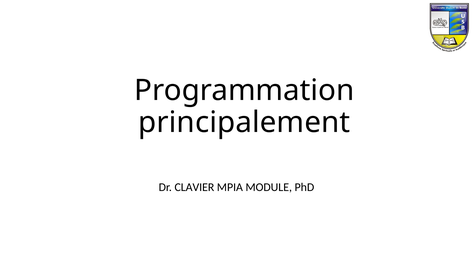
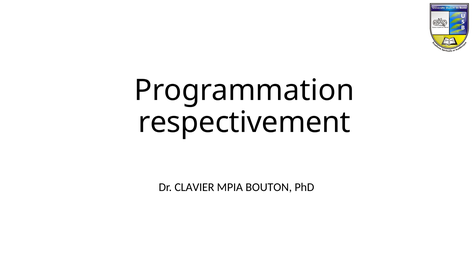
principalement: principalement -> respectivement (244, 122)
MODULE: MODULE -> BOUTON (269, 187)
